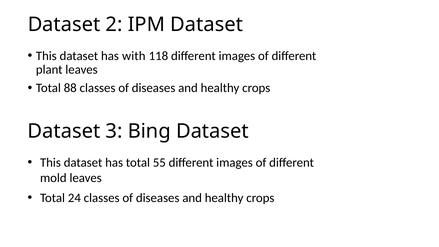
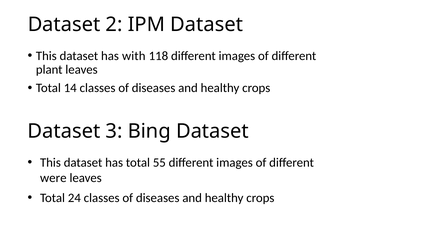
88: 88 -> 14 (70, 88)
mold: mold -> were (53, 178)
